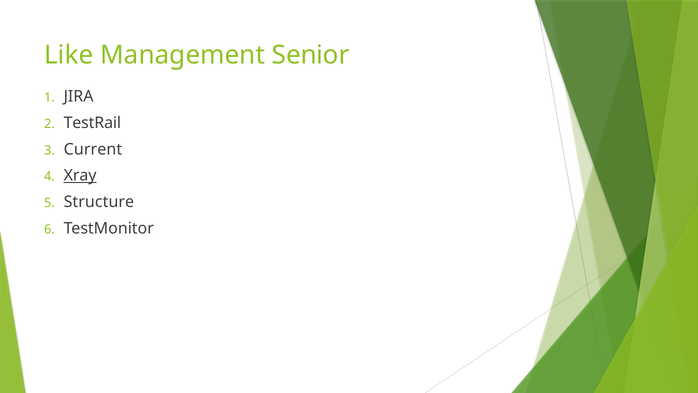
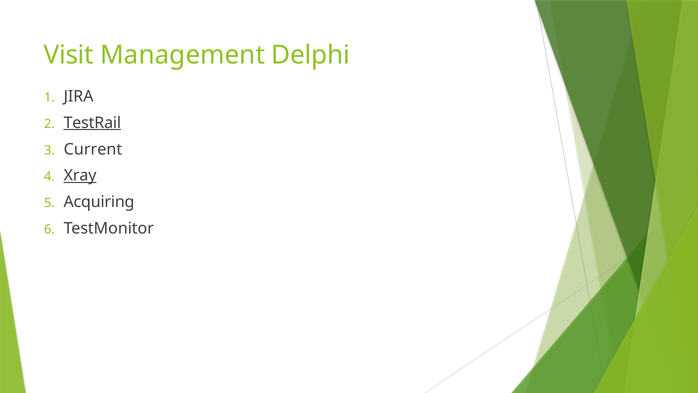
Like: Like -> Visit (69, 55)
Senior: Senior -> Delphi (311, 55)
TestRail underline: none -> present (92, 123)
Structure: Structure -> Acquiring (99, 202)
